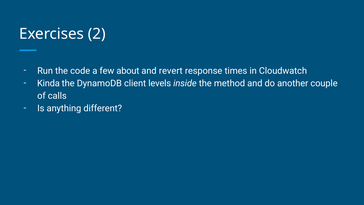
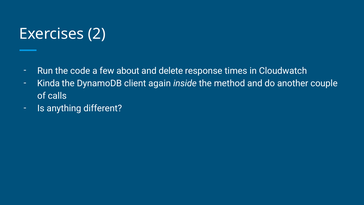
revert: revert -> delete (171, 71)
levels: levels -> again (160, 83)
